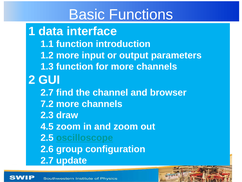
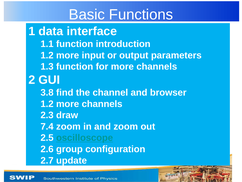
2.7: 2.7 -> 3.8 (47, 92)
7.2: 7.2 -> 1.2 (47, 104)
4.5: 4.5 -> 7.4 (47, 126)
